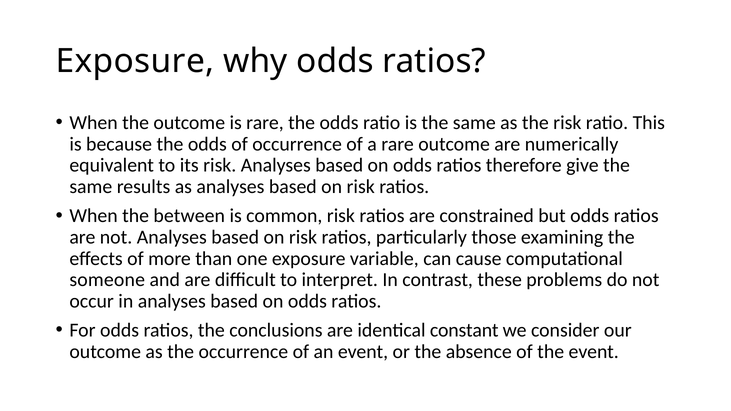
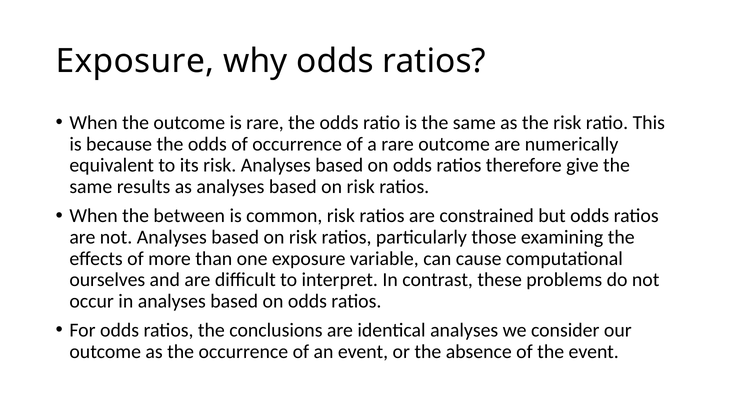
someone: someone -> ourselves (107, 280)
identical constant: constant -> analyses (464, 330)
